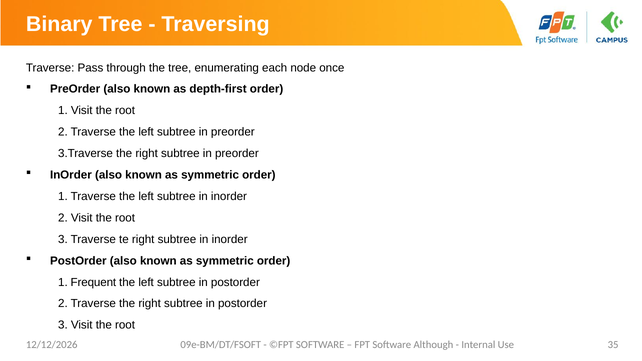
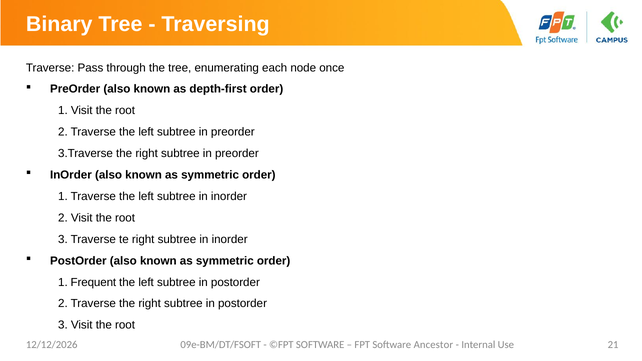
Although: Although -> Ancestor (433, 345)
35: 35 -> 21 (613, 345)
